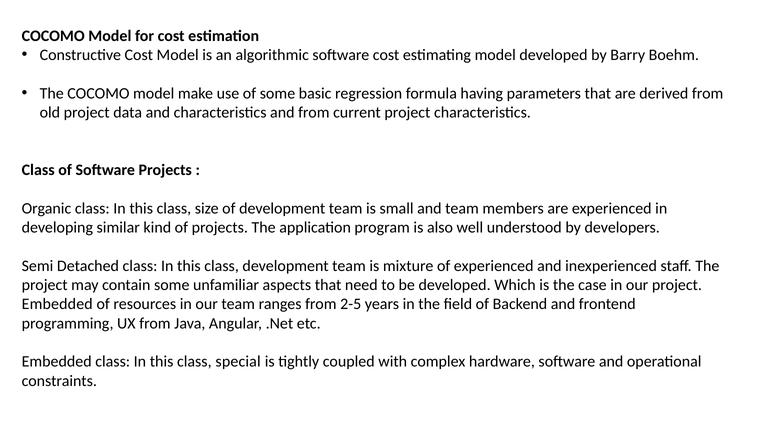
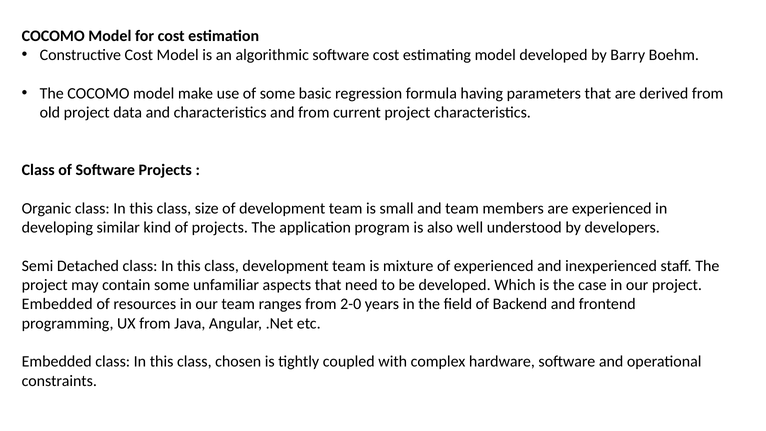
2-5: 2-5 -> 2-0 (351, 304)
special: special -> chosen (238, 362)
